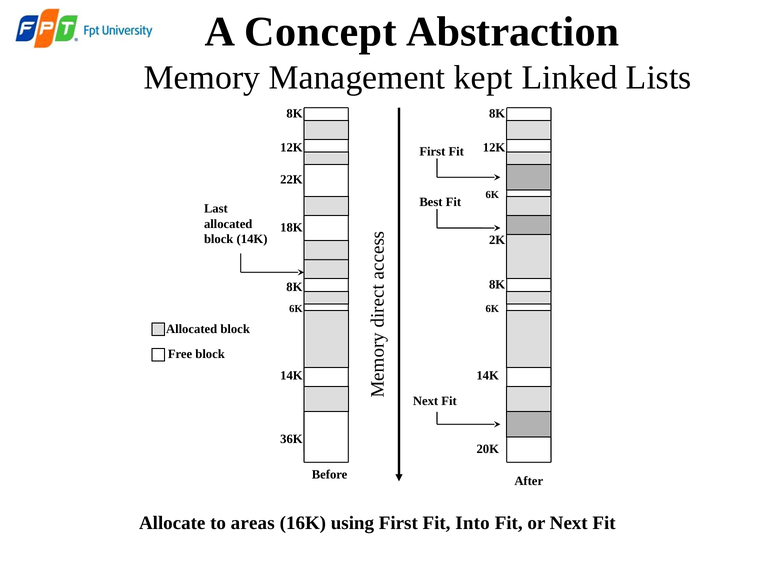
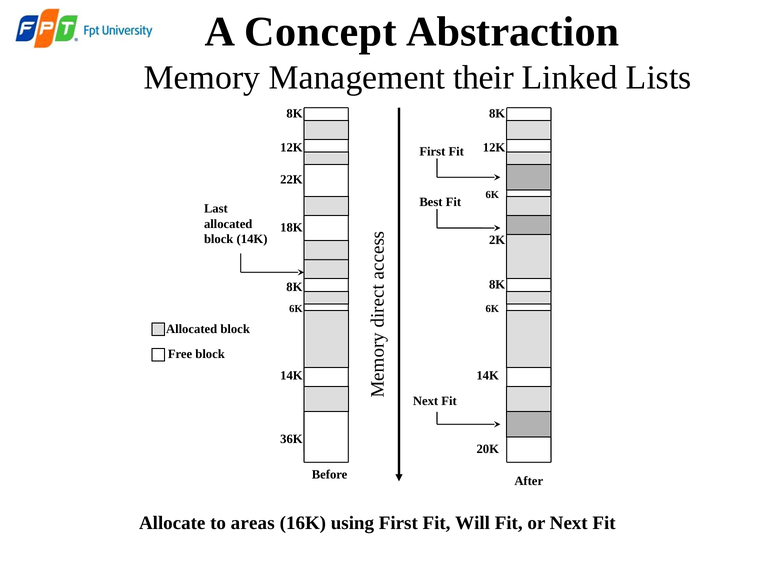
kept: kept -> their (484, 78)
Into: Into -> Will (473, 523)
